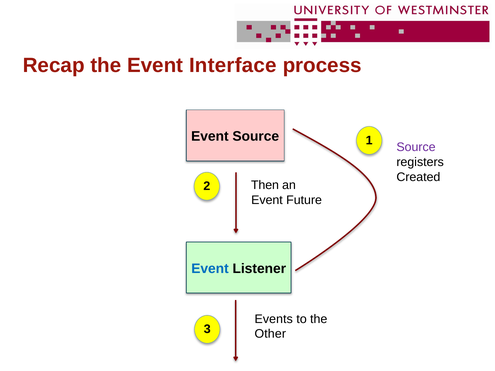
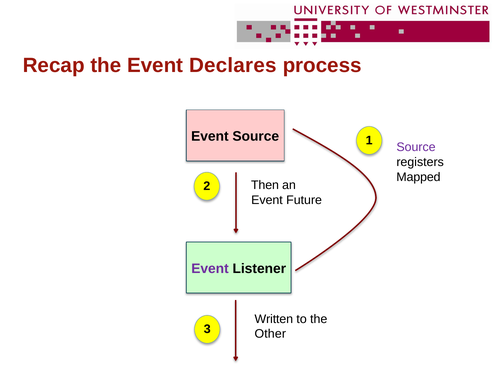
Interface: Interface -> Declares (233, 65)
Created: Created -> Mapped (418, 177)
Event colour: blue -> purple (210, 269)
Events: Events -> Written (274, 319)
